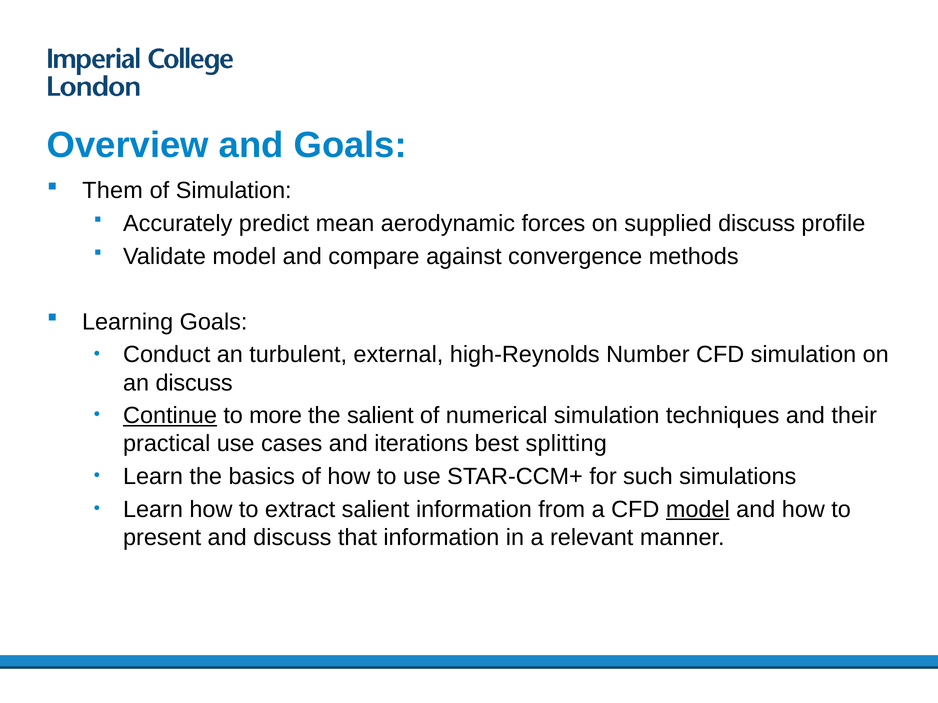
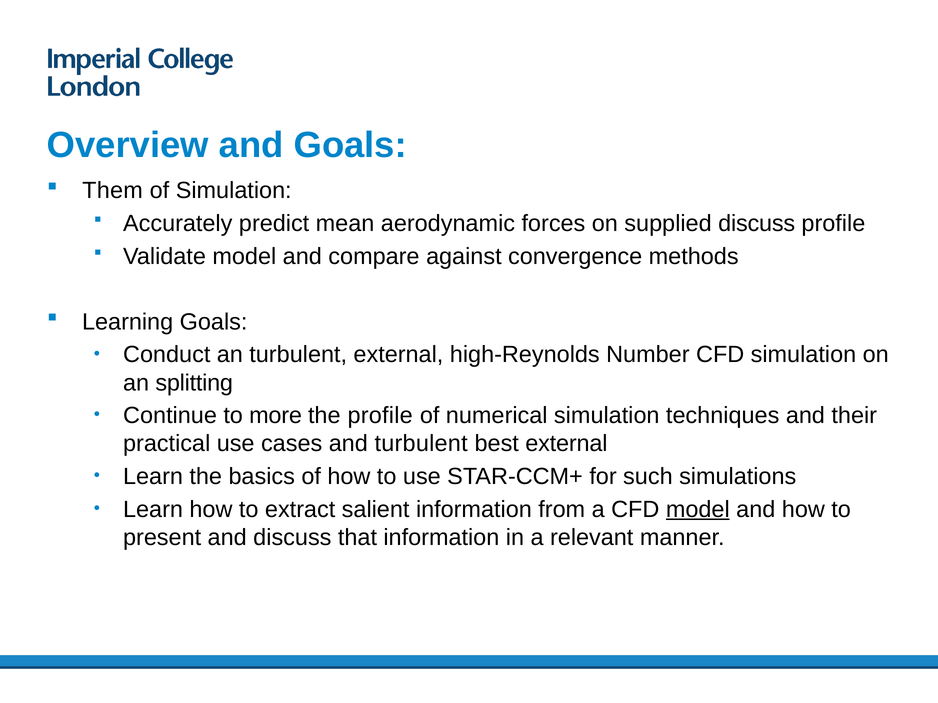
an discuss: discuss -> splitting (194, 383)
Continue underline: present -> none (170, 416)
the salient: salient -> profile (380, 416)
and iterations: iterations -> turbulent (421, 444)
best splitting: splitting -> external (566, 444)
